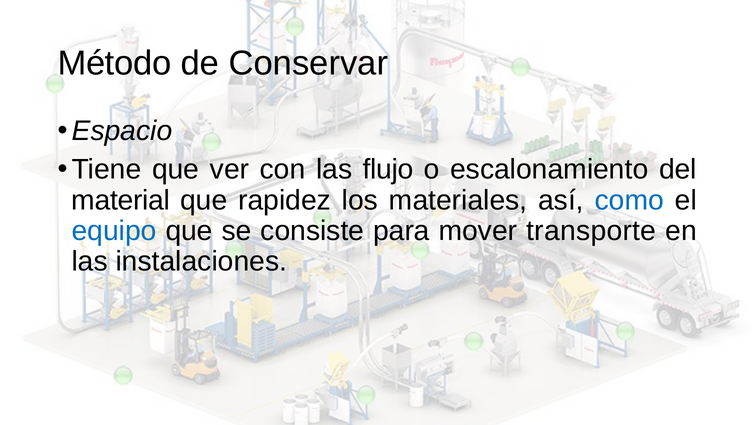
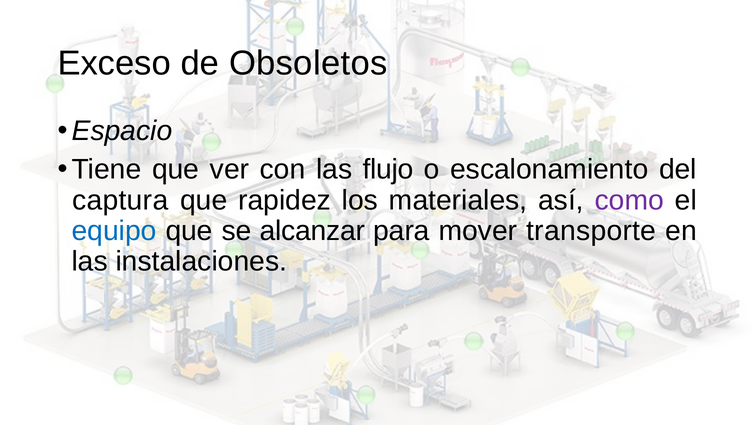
Método: Método -> Exceso (114, 63)
Conservar: Conservar -> Obsoletos (308, 63)
material: material -> captura (120, 200)
como colour: blue -> purple (629, 200)
consiste: consiste -> alcanzar (312, 231)
